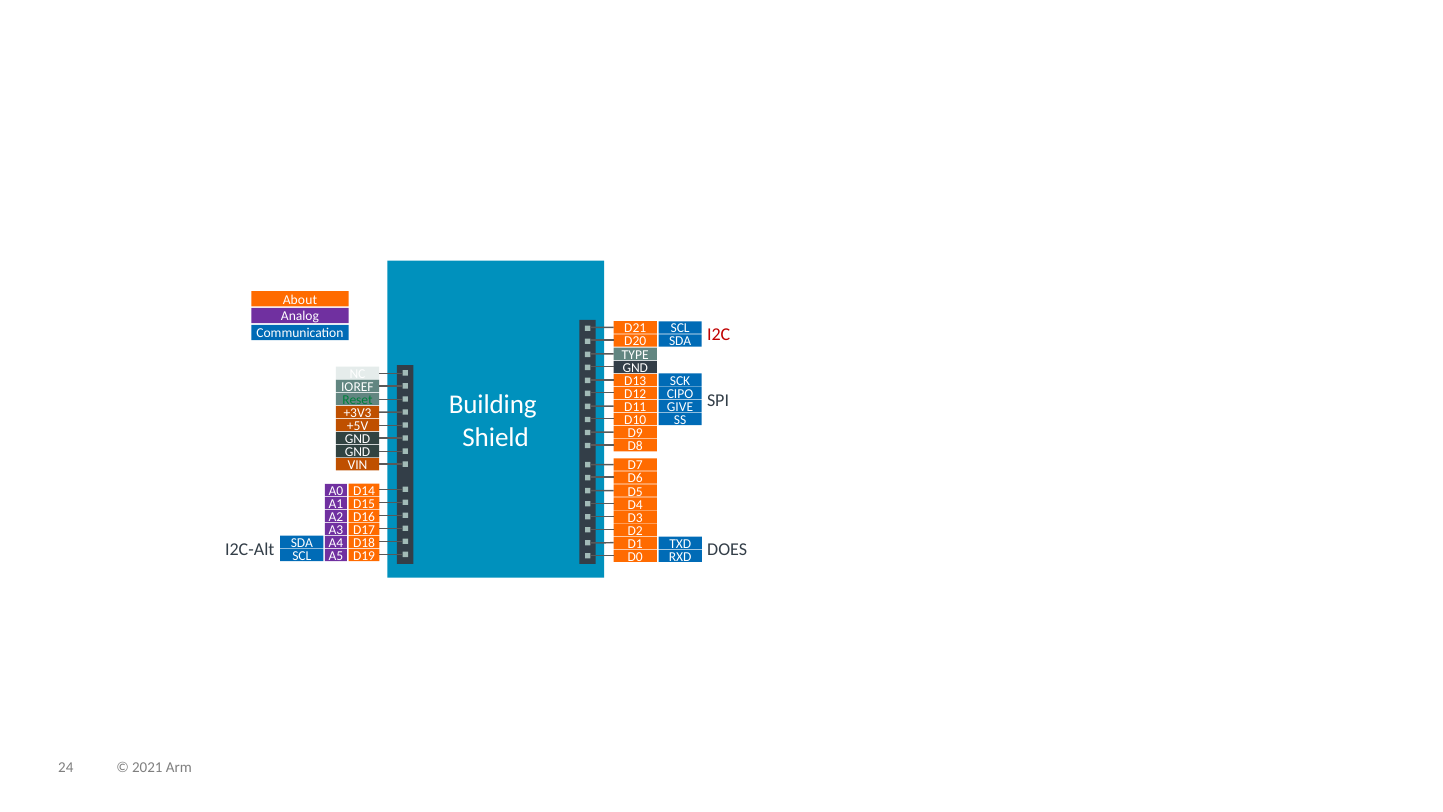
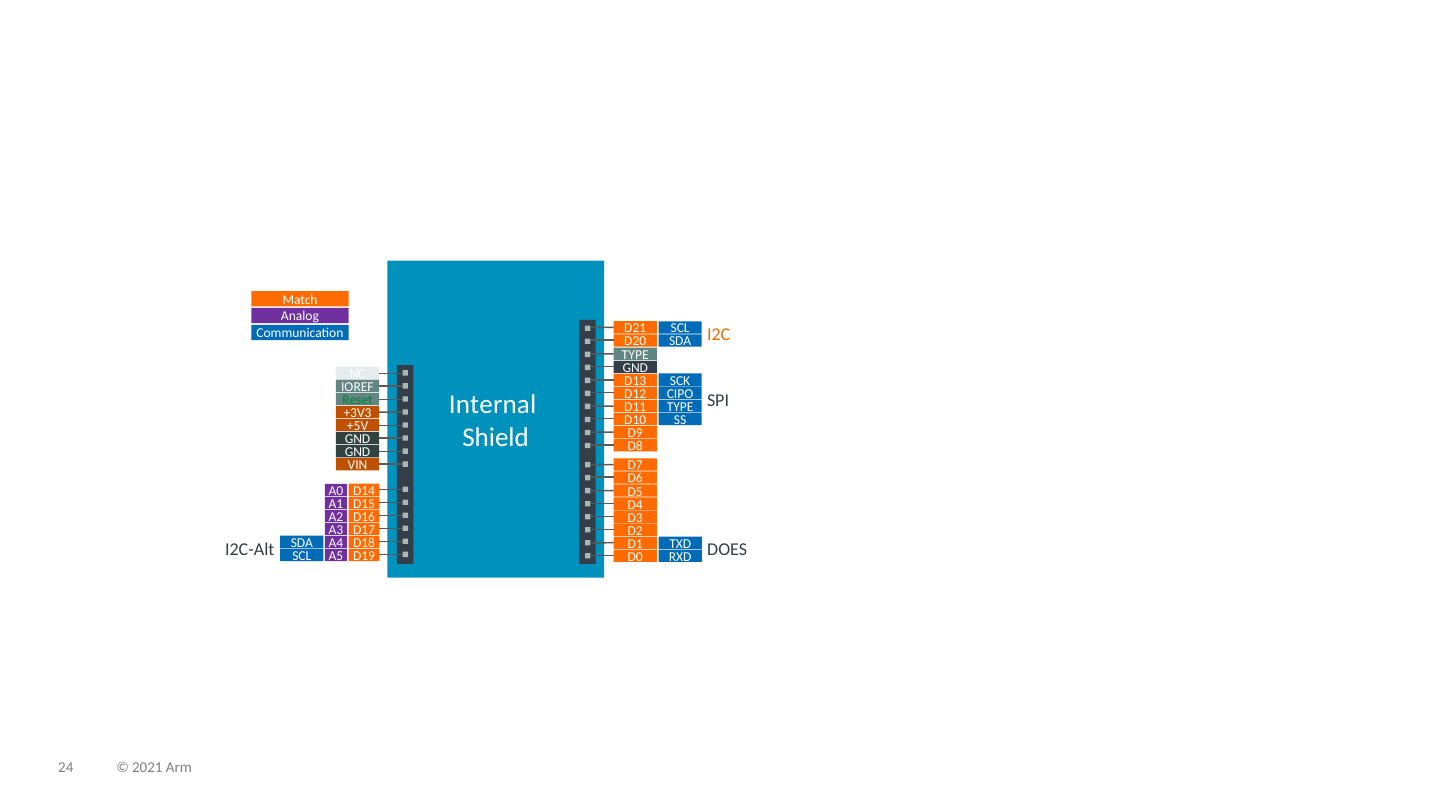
About: About -> Match (300, 300)
I2C colour: red -> orange (719, 334)
Building: Building -> Internal (493, 405)
GIVE: GIVE -> TYPE (680, 407)
